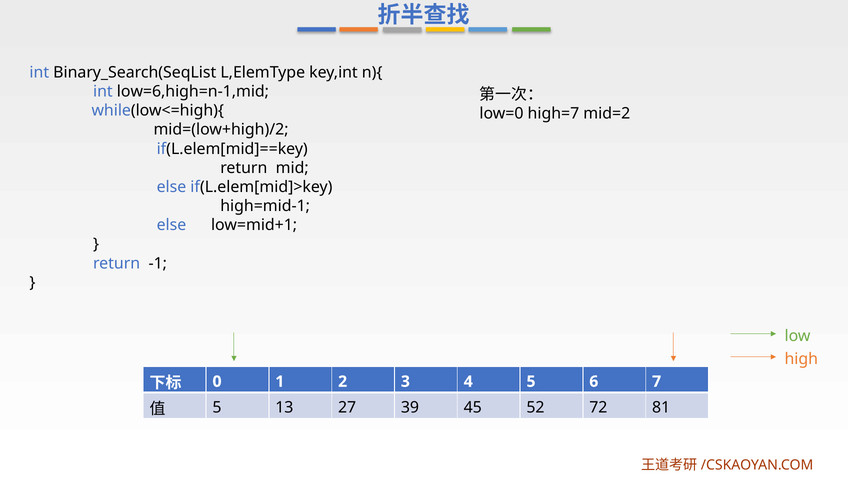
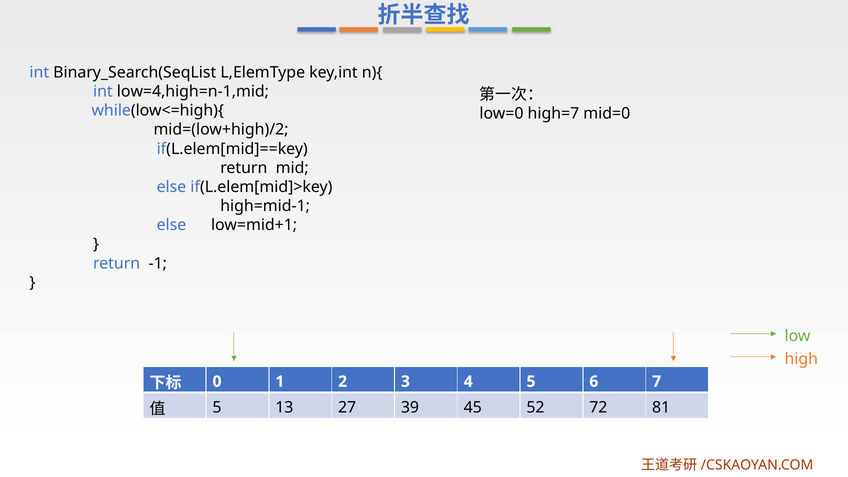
low=6,high=n-1,mid: low=6,high=n-1,mid -> low=4,high=n-1,mid (193, 92)
mid=2: mid=2 -> mid=0 (607, 114)
